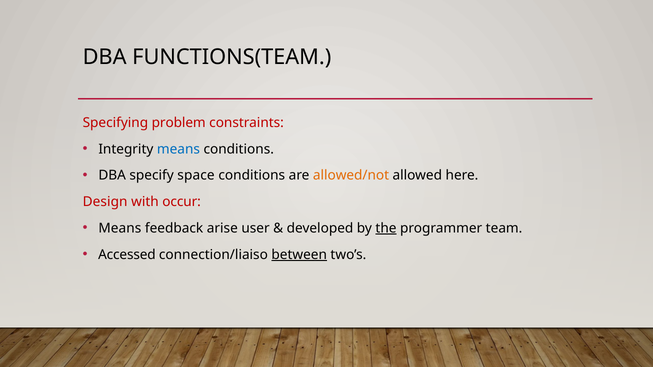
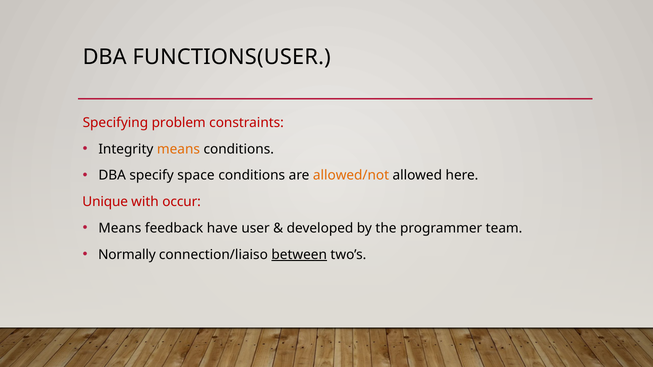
FUNCTIONS(TEAM: FUNCTIONS(TEAM -> FUNCTIONS(USER (232, 57)
means colour: blue -> orange (178, 149)
Design: Design -> Unique (105, 202)
arise: arise -> have (222, 228)
the underline: present -> none (386, 228)
Accessed: Accessed -> Normally (127, 255)
